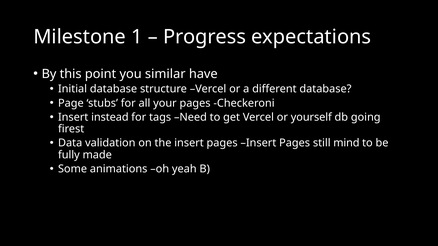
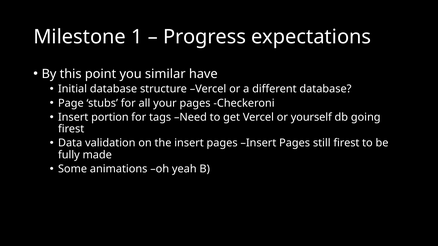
instead: instead -> portion (110, 117)
still mind: mind -> firest (346, 143)
